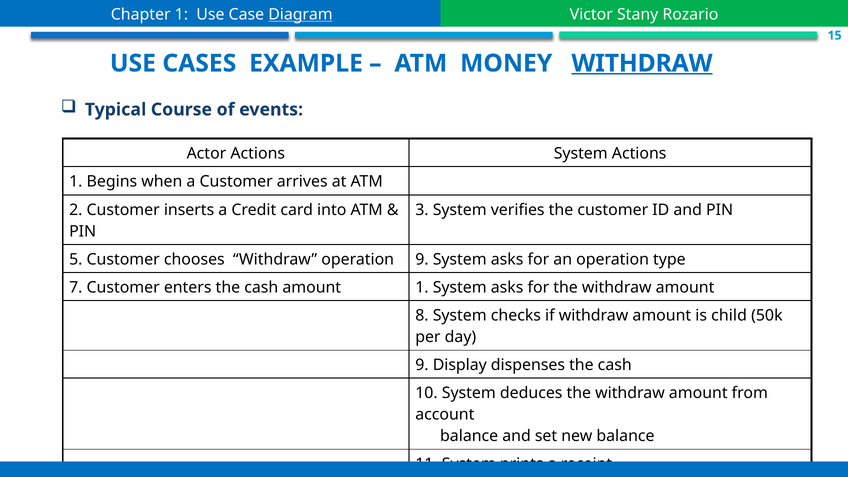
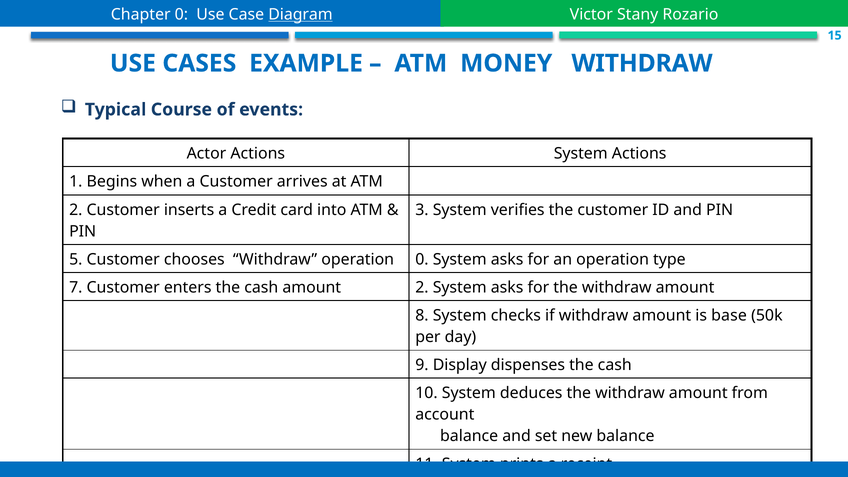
Chapter 1: 1 -> 0 (181, 14)
WITHDRAW underline: present -> none (642, 63)
operation 9: 9 -> 0 (422, 259)
amount 1: 1 -> 2 (422, 287)
child: child -> base (729, 315)
